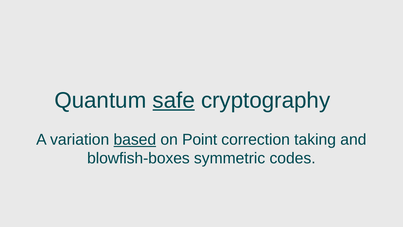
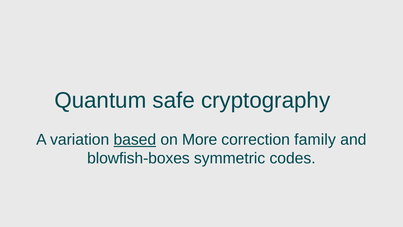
safe underline: present -> none (174, 100)
Point: Point -> More (200, 139)
taking: taking -> family (315, 139)
